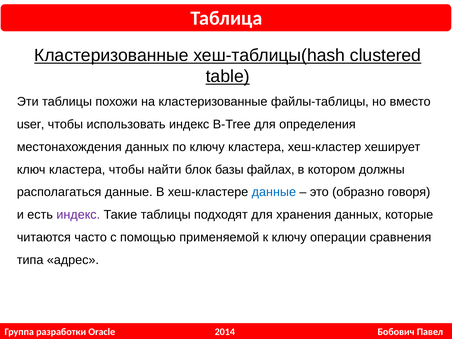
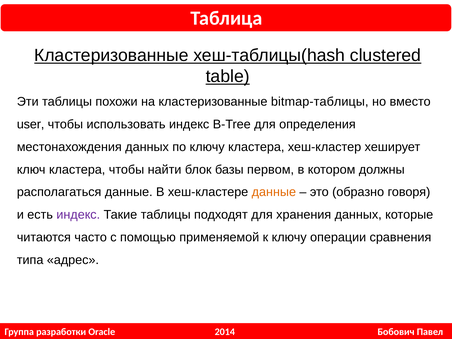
файлы-таблицы: файлы-таблицы -> bitmap-таблицы (320, 102)
файлах: файлах -> первом (271, 170)
данные colour: blue -> orange (274, 192)
